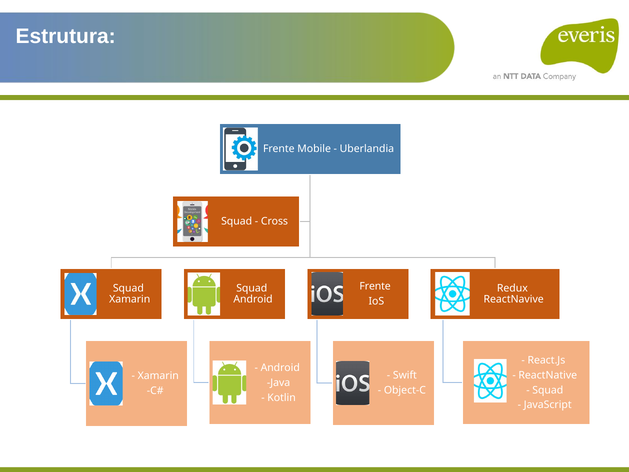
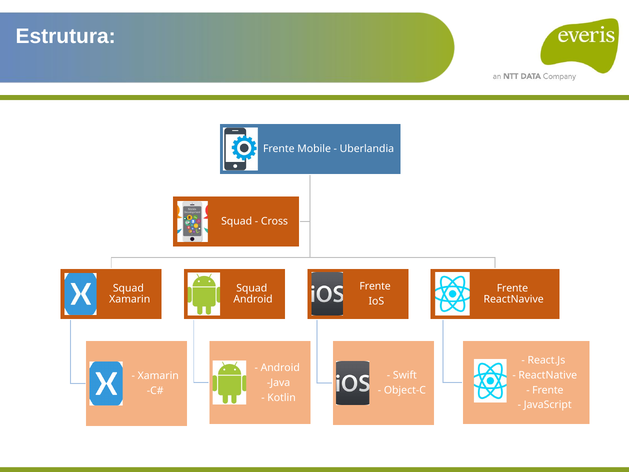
Redux: Redux -> Frente (512, 288)
Squad: Squad -> Frente (548, 390)
